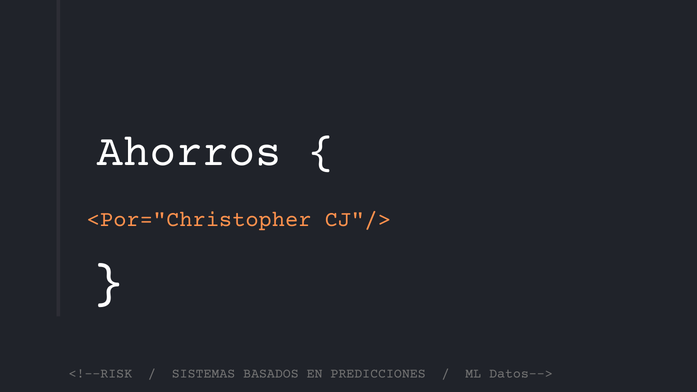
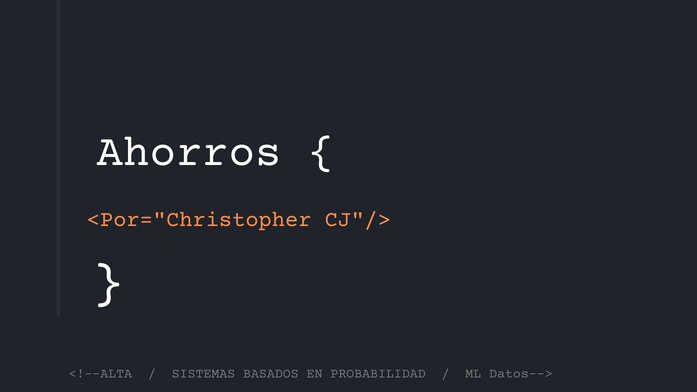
<!--RISK: <!--RISK -> <!--ALTA (100, 373)
PREDICCIONES: PREDICCIONES -> PROBABILIDAD (378, 373)
